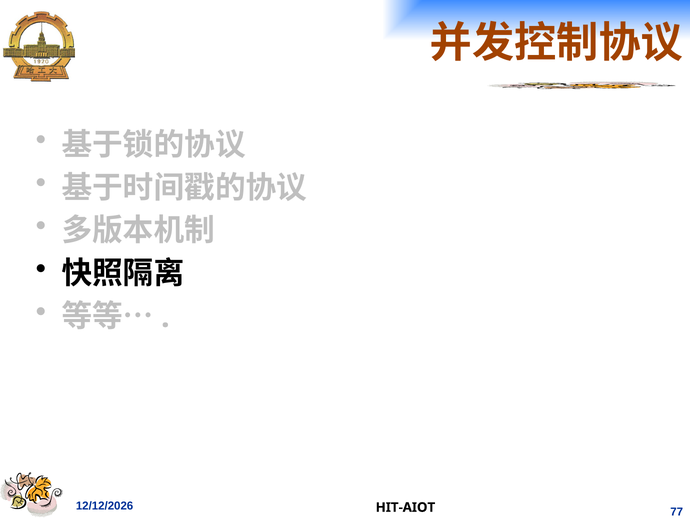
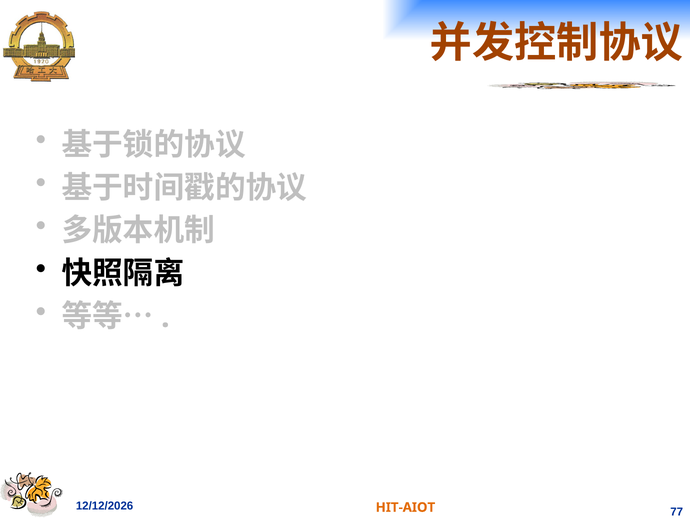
HIT-AIOT colour: black -> orange (405, 507)
